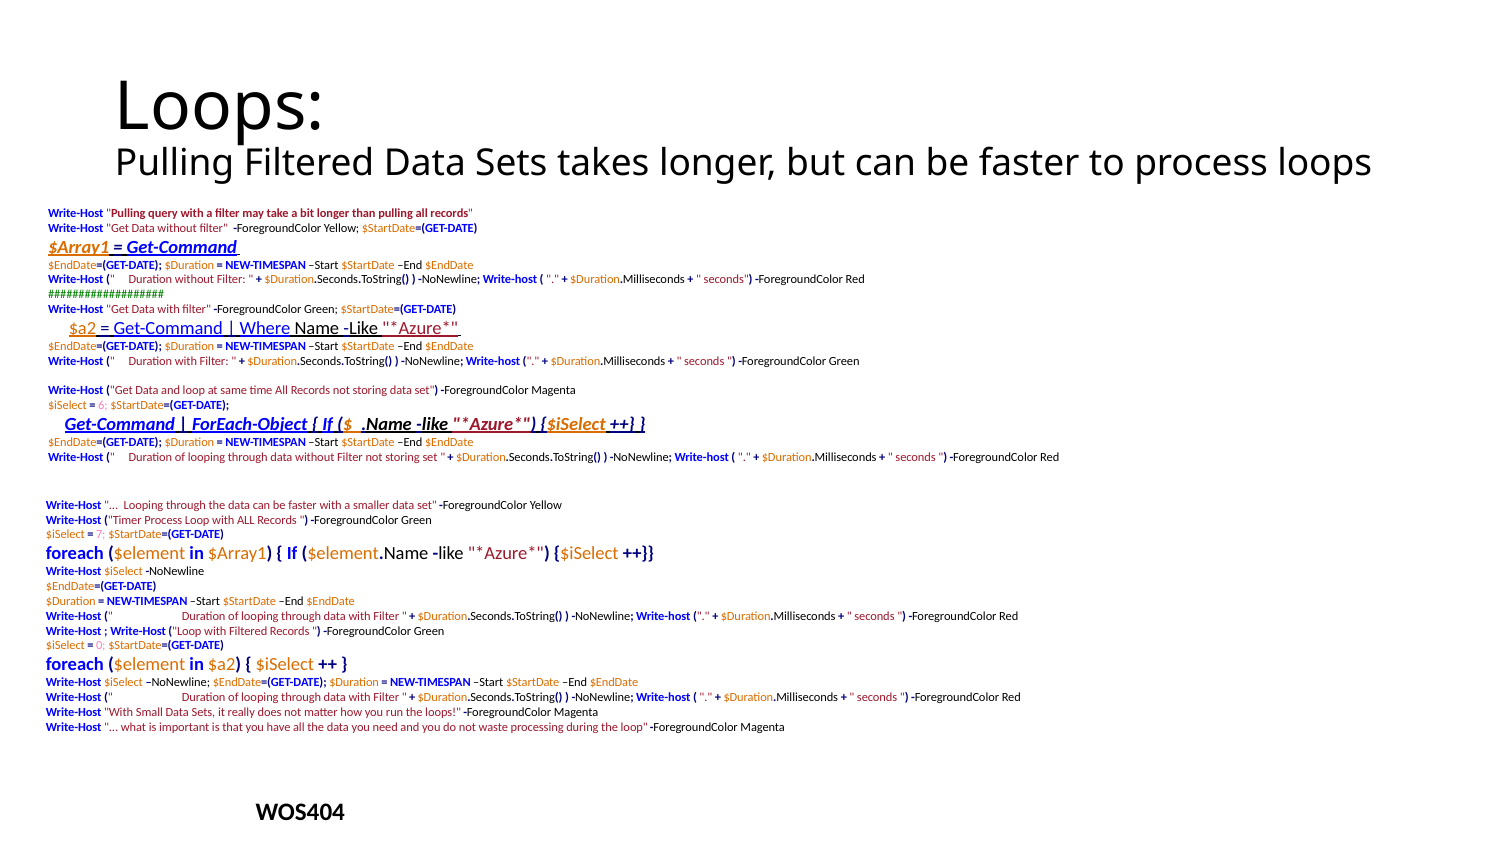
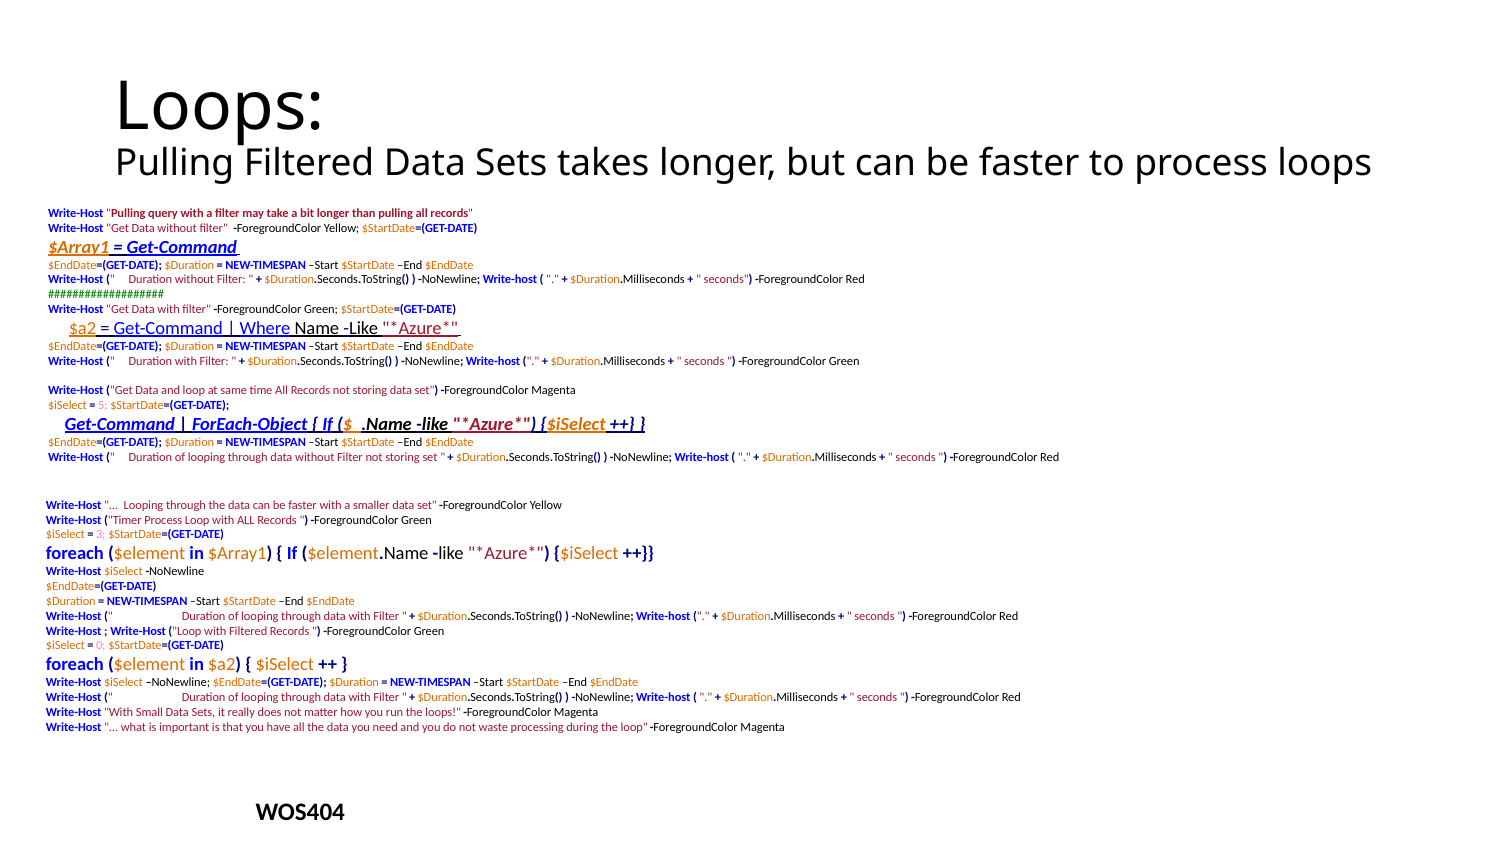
6: 6 -> 5 (103, 406)
7: 7 -> 3 (101, 535)
